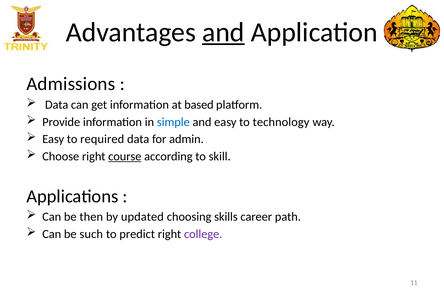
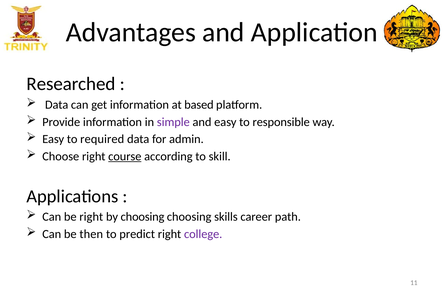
and underline: present -> none (223, 32)
Admissions: Admissions -> Researched (71, 84)
simple colour: blue -> purple (173, 122)
technology: technology -> responsible (281, 122)
be then: then -> right (91, 217)
by updated: updated -> choosing (143, 217)
such: such -> then (91, 234)
